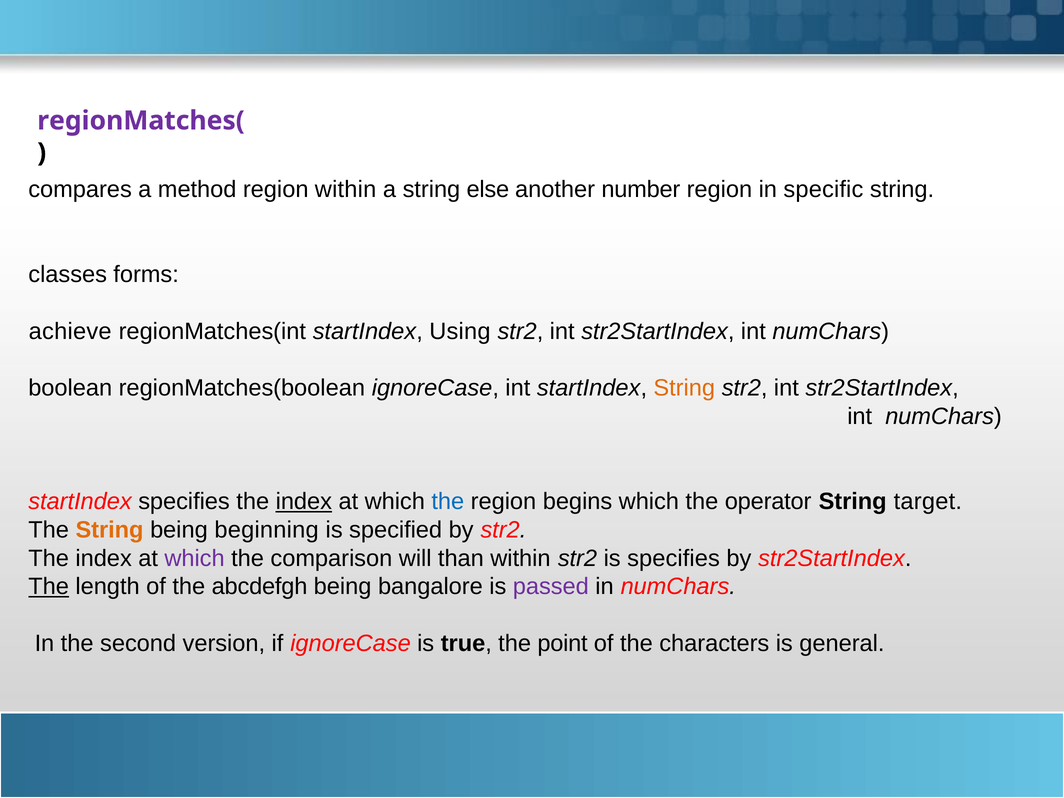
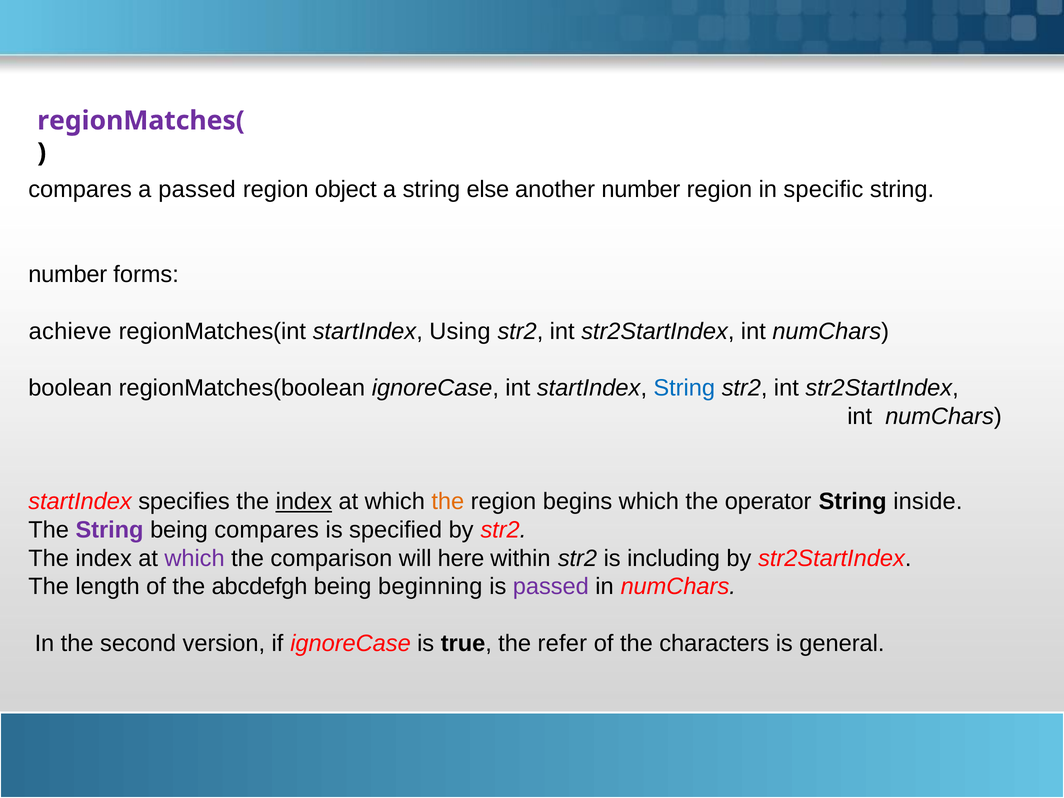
a method: method -> passed (197, 190)
region within: within -> object (346, 190)
classes: classes -> number (68, 275)
String colour: orange -> blue (684, 388)
the colour: blue -> orange (448, 502)
target: target -> inside (928, 502)
String colour: orange -> purple (109, 530)
being beginning: beginning -> compares (267, 530)
than: than -> here (461, 558)
is specifies: specifies -> including (674, 558)
The underline: present -> none (49, 587)
bangalore: bangalore -> beginning (430, 587)
point: point -> refer (562, 643)
